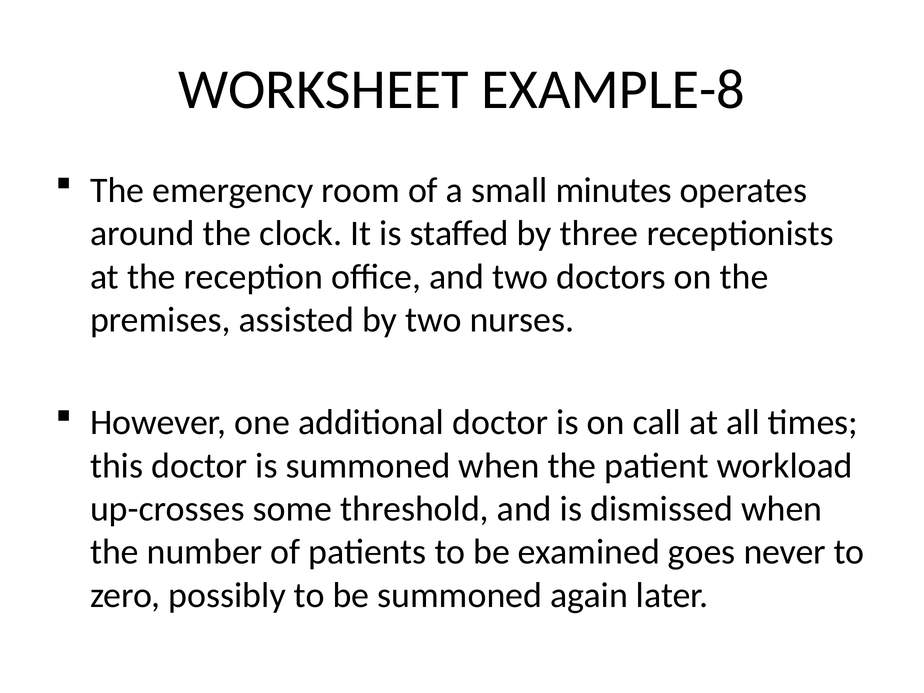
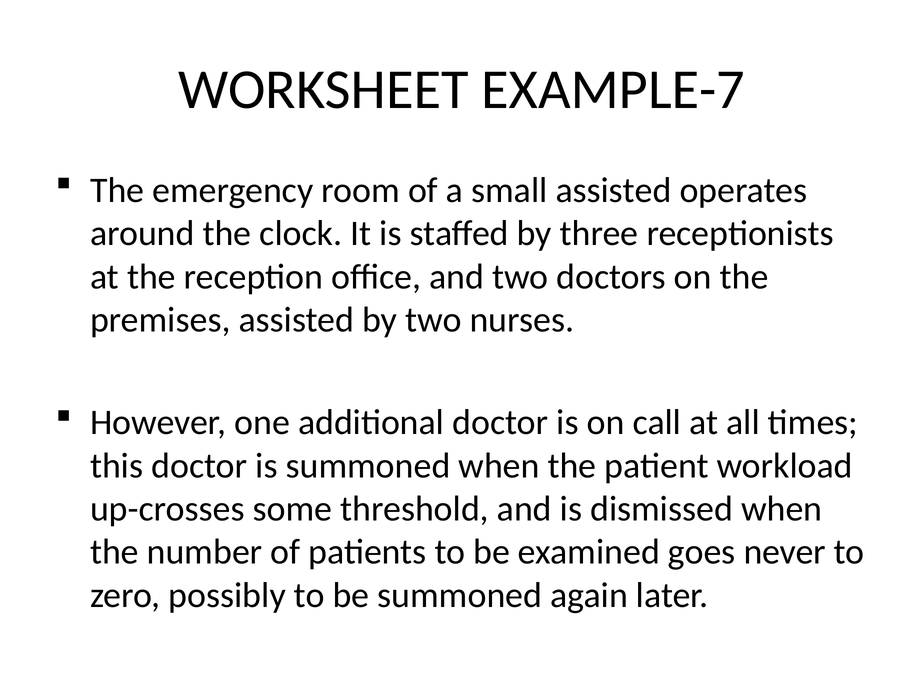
EXAMPLE-8: EXAMPLE-8 -> EXAMPLE-7 (613, 89)
small minutes: minutes -> assisted (614, 190)
